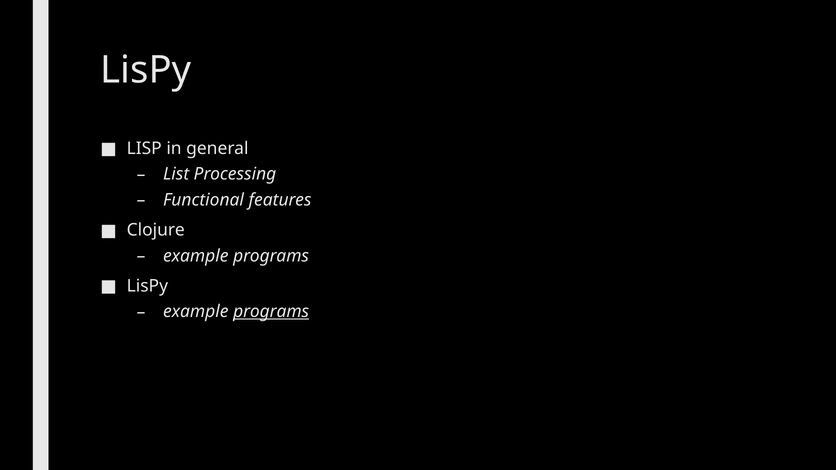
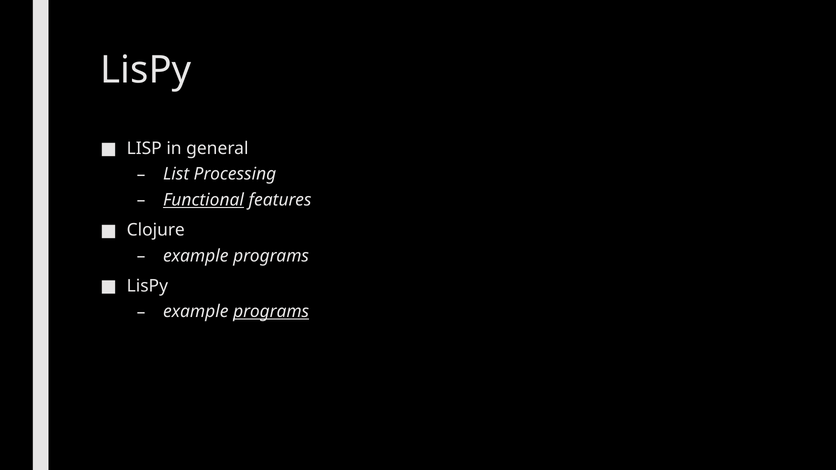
Functional underline: none -> present (204, 200)
